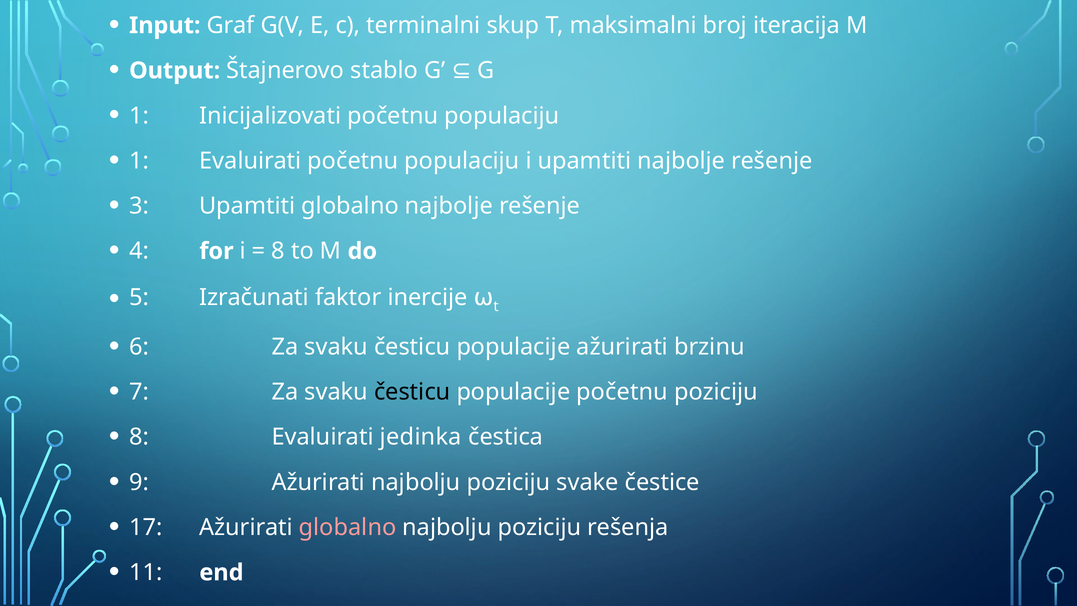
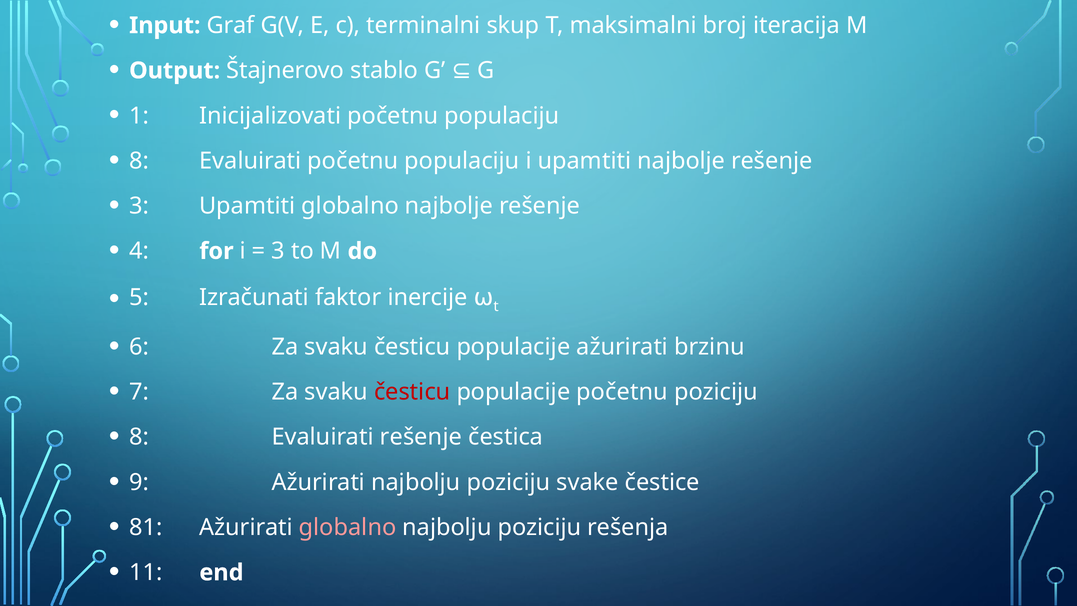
1: 1 -> 8 (139, 161)
8: 8 -> 3 (278, 251)
česticu colour: black -> red (412, 392)
Evaluirati jedinka: jedinka -> rešenje (421, 437)
17: 17 -> 81 (146, 527)
